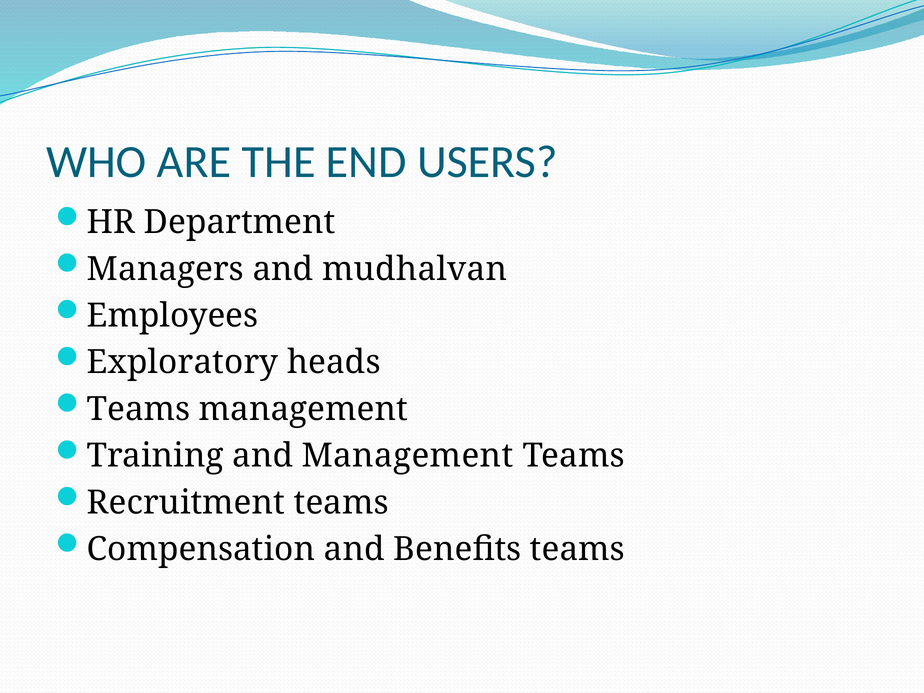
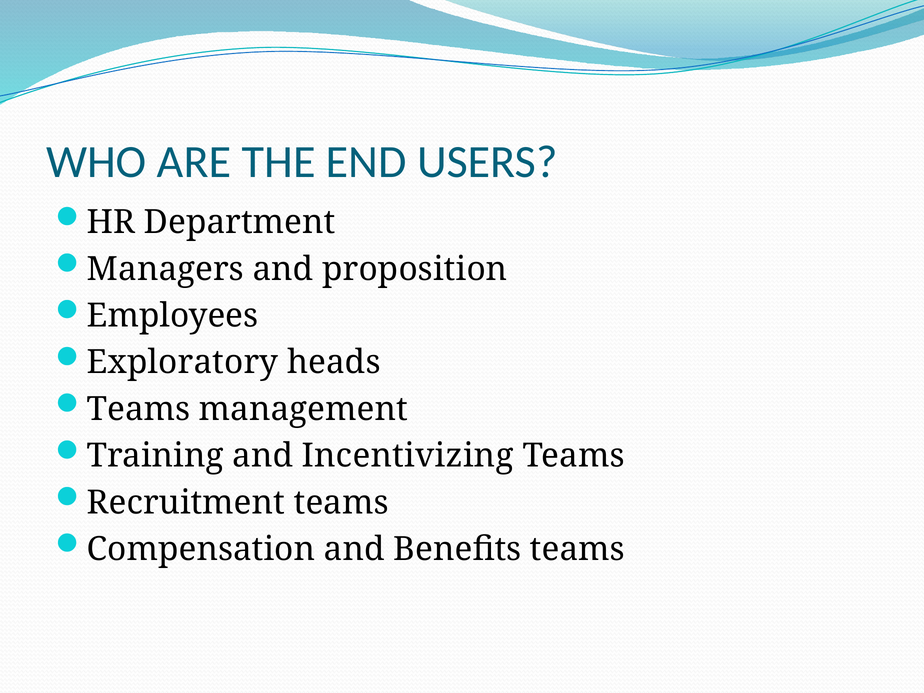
mudhalvan: mudhalvan -> proposition (415, 269)
and Management: Management -> Incentivizing (408, 456)
